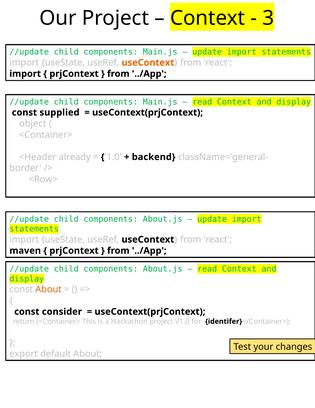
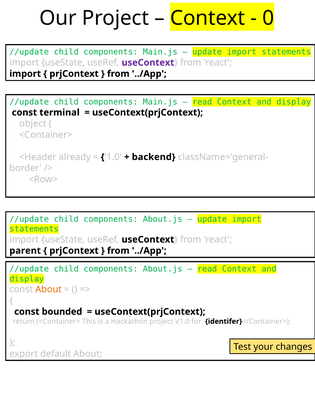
3: 3 -> 0 (268, 18)
useContext colour: orange -> purple (148, 63)
supplied: supplied -> terminal (60, 112)
maven: maven -> parent (25, 250)
consider: consider -> bounded (62, 311)
